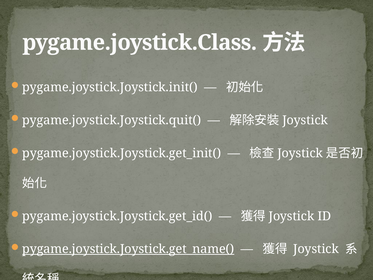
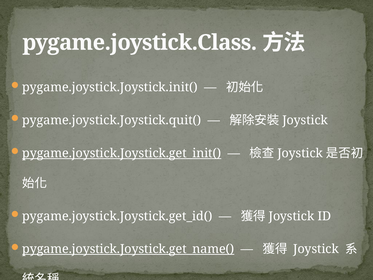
pygame.joystick.Joystick.get_init( underline: none -> present (122, 153)
